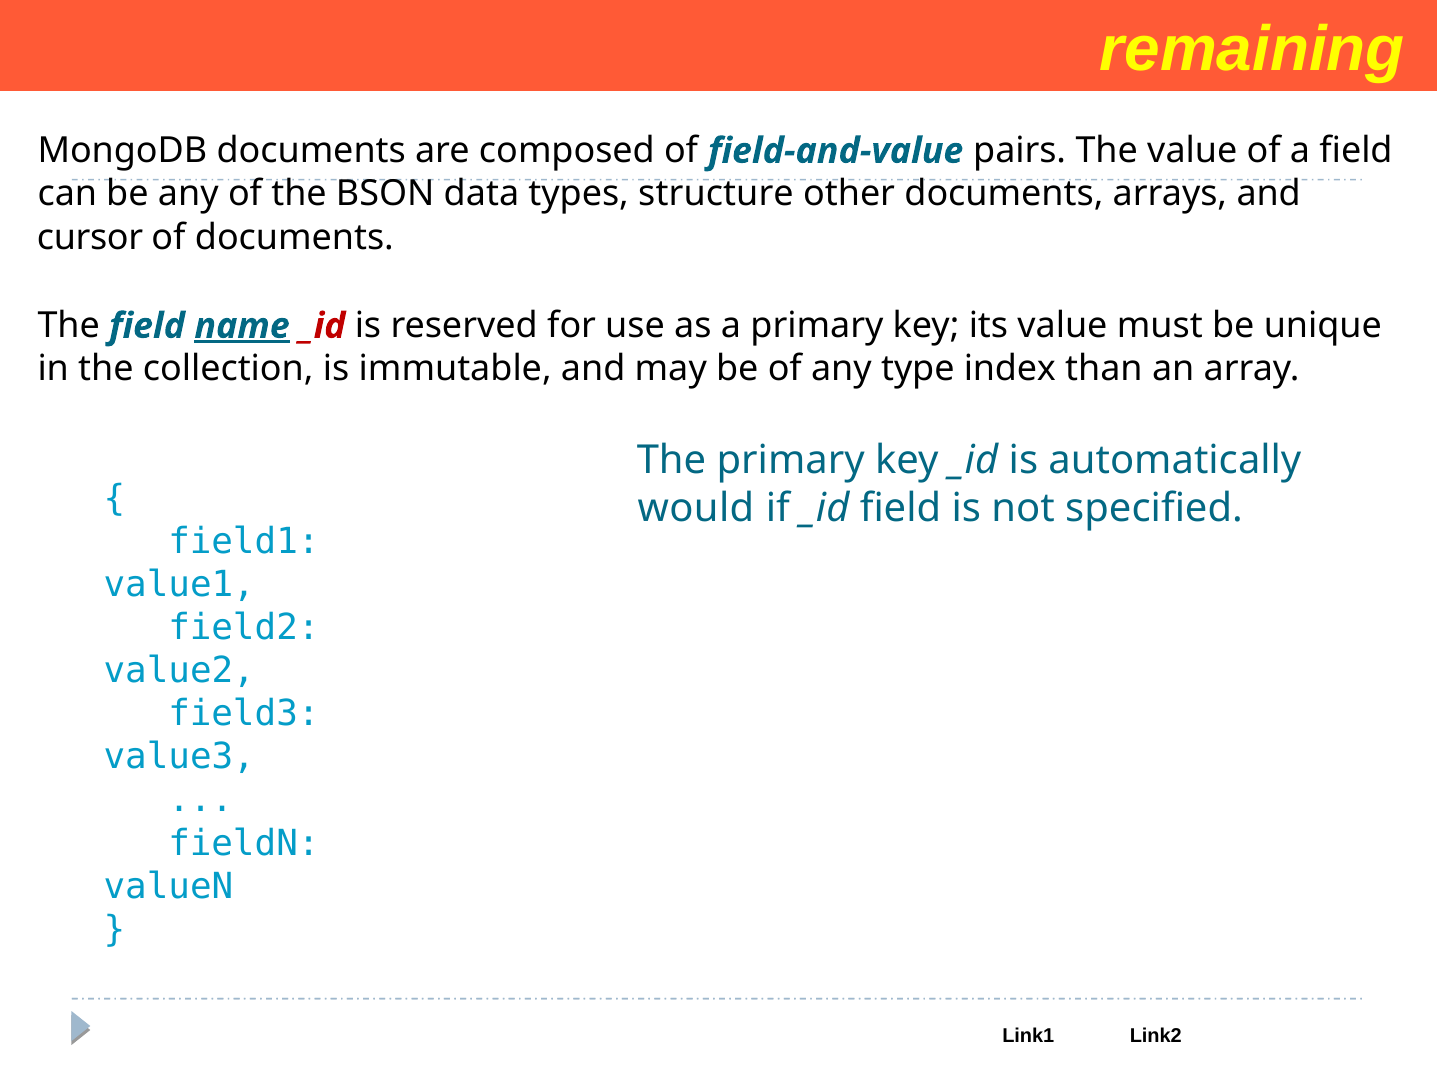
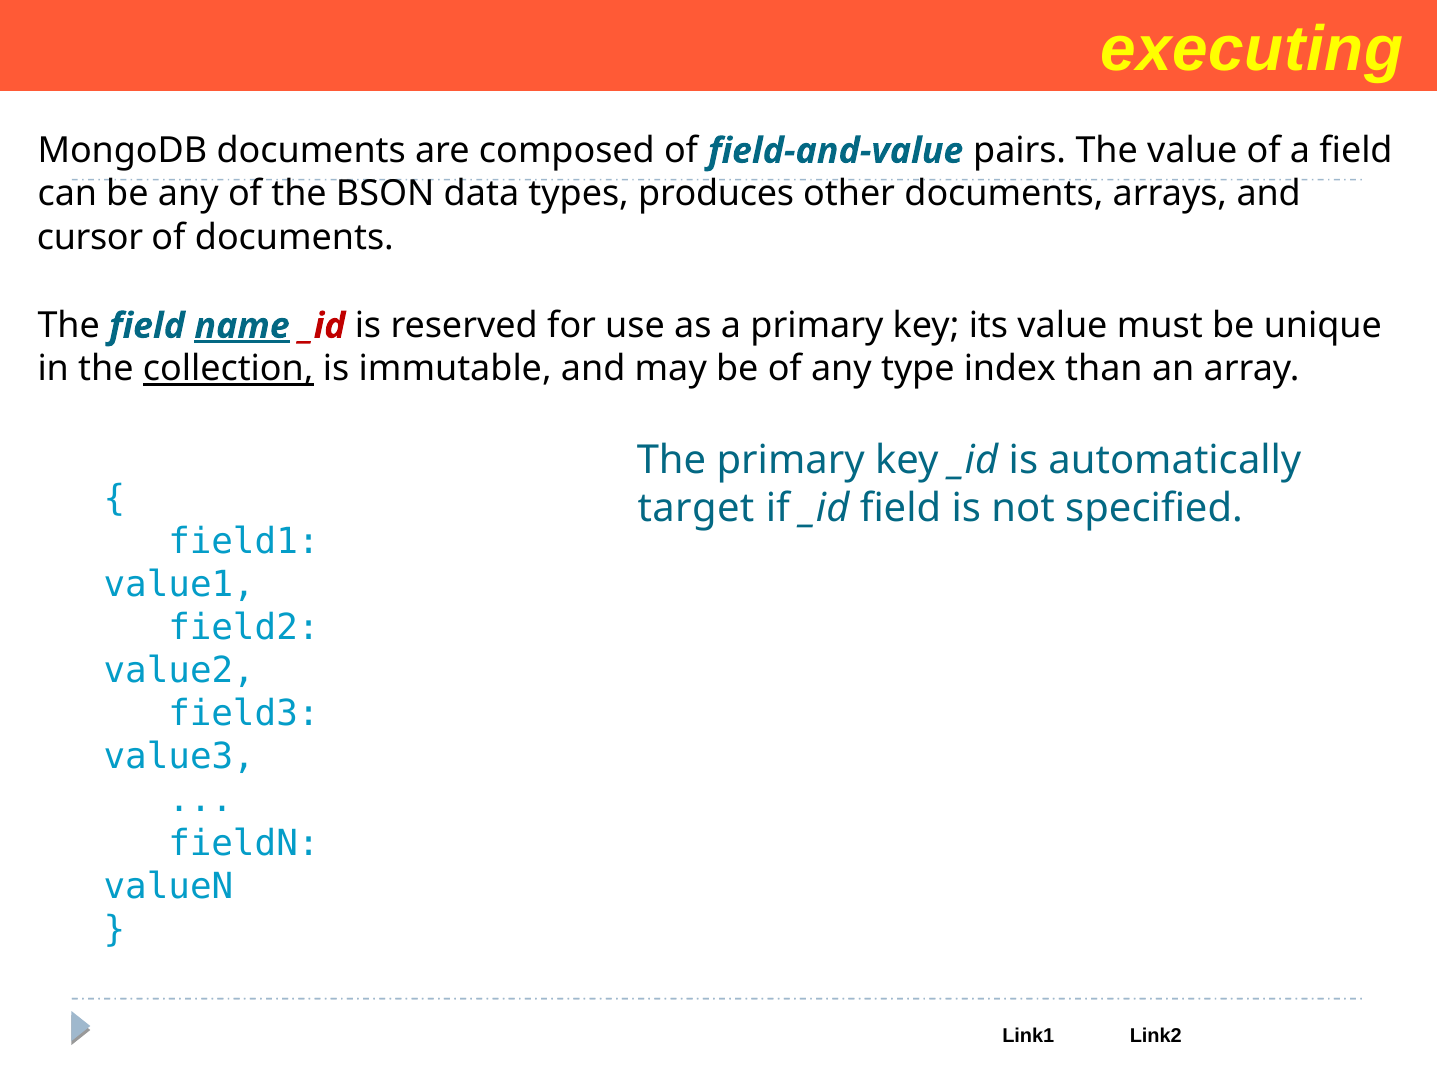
remaining: remaining -> executing (1252, 50)
structure: structure -> produces (716, 194)
collection underline: none -> present (228, 369)
would: would -> target (696, 508)
